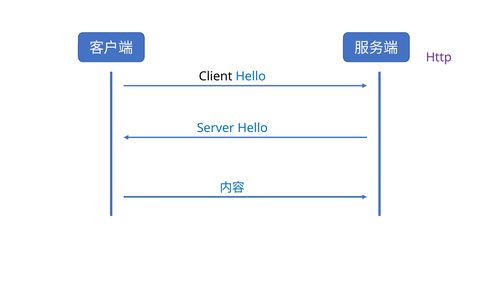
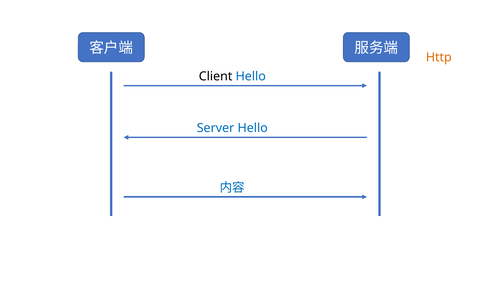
Http colour: purple -> orange (439, 57)
